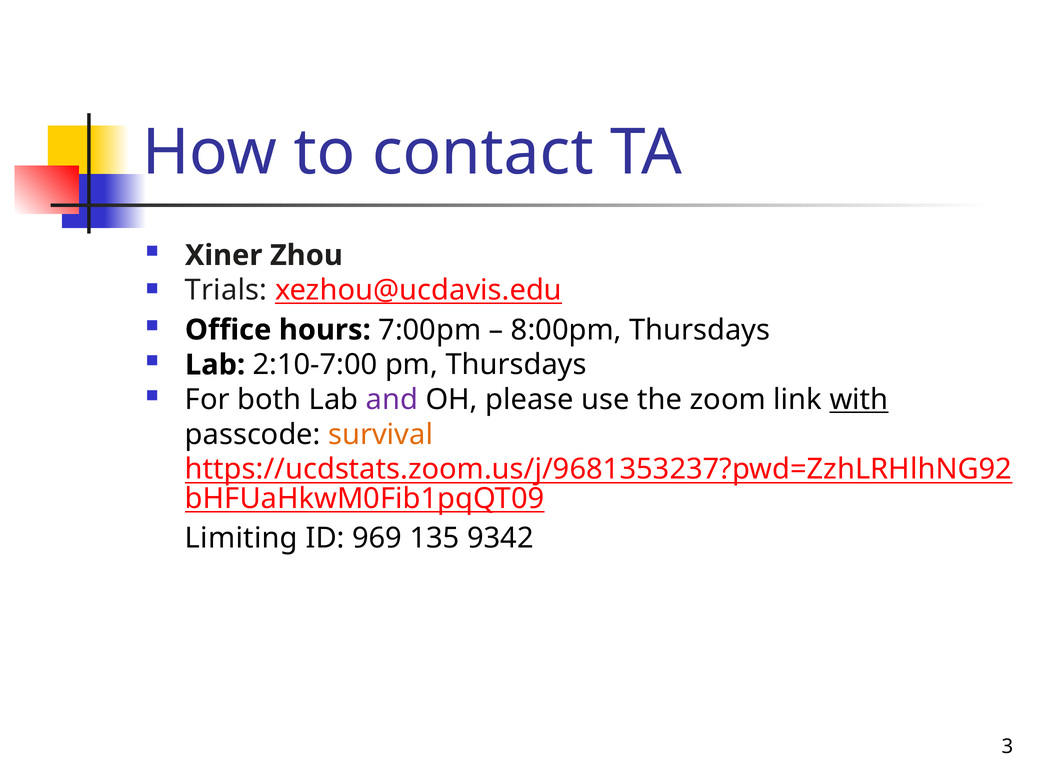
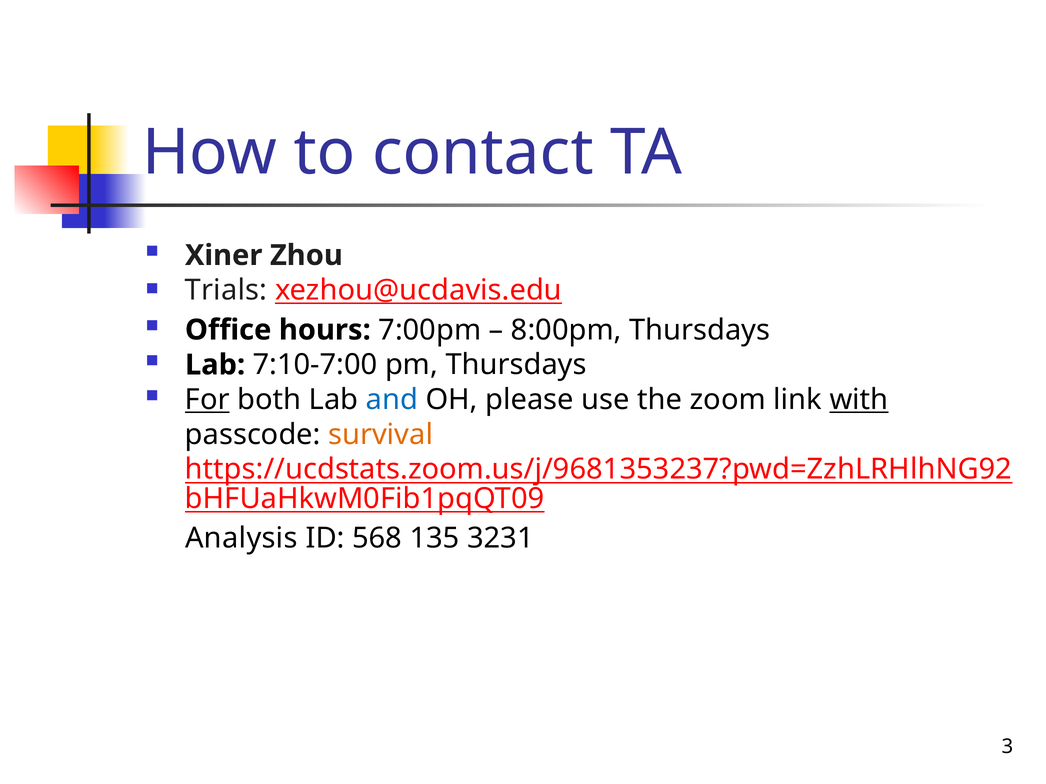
2:10-7:00: 2:10-7:00 -> 7:10-7:00 (315, 365)
For underline: none -> present (207, 400)
and colour: purple -> blue (392, 400)
Limiting: Limiting -> Analysis (241, 538)
969: 969 -> 568 (377, 538)
9342: 9342 -> 3231 (500, 538)
